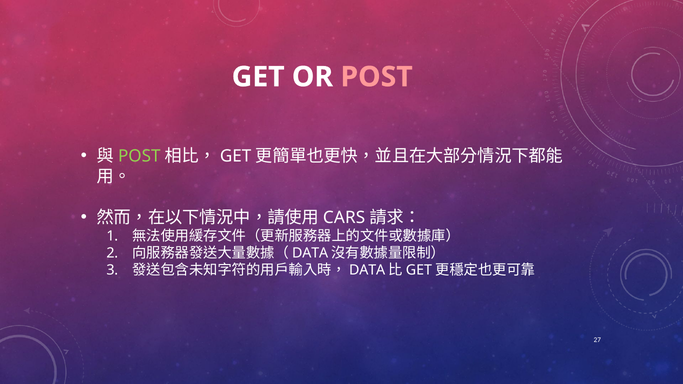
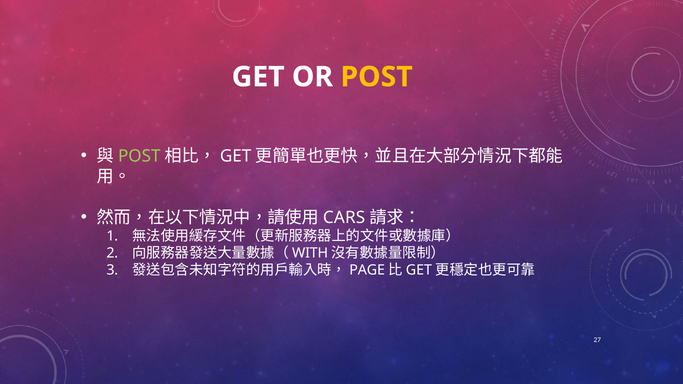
POST colour: pink -> yellow (377, 77)
DATA: DATA -> WITH (310, 253)
DATA: DATA -> PAGE (367, 270)
